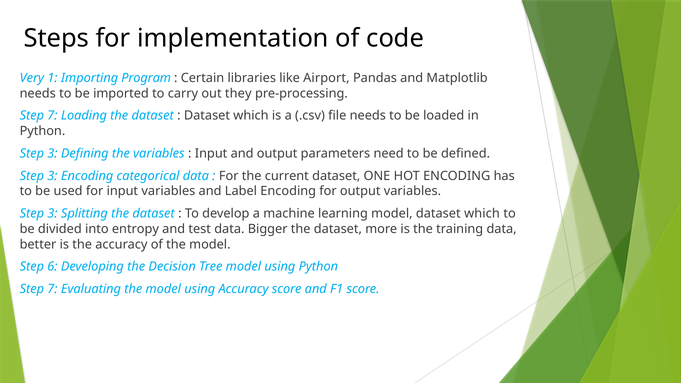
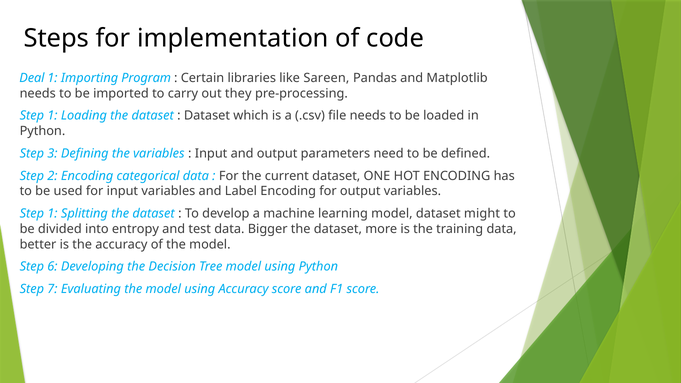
Very: Very -> Deal (32, 78)
Airport: Airport -> Sareen (326, 78)
7: 7 -> 1 (52, 116)
3: 3 -> 2 (52, 176)
3: 3 -> 1 (52, 214)
model dataset which: which -> might (482, 214)
